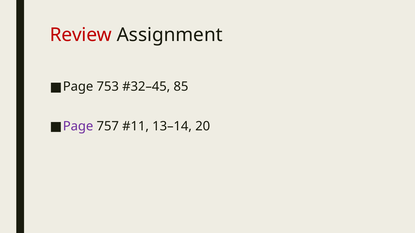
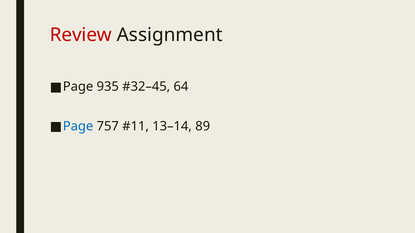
753: 753 -> 935 (108, 87)
85: 85 -> 64 (181, 87)
Page colour: purple -> blue (78, 126)
20: 20 -> 89 (203, 126)
